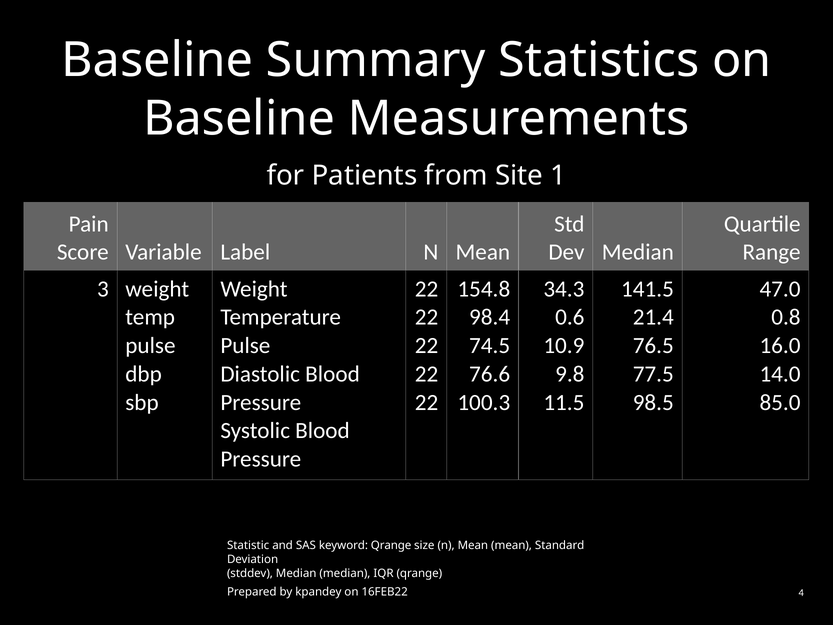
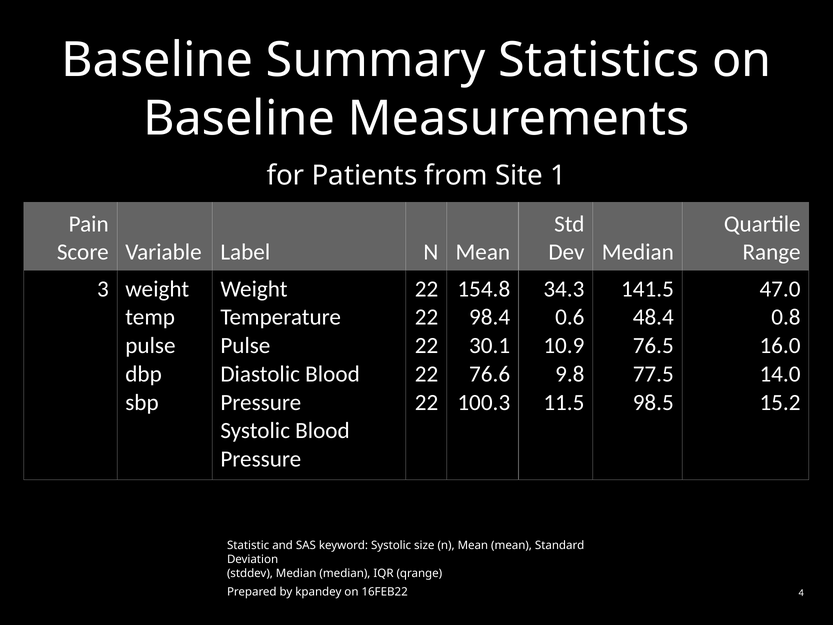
21.4: 21.4 -> 48.4 (653, 317)
74.5: 74.5 -> 30.1 (490, 346)
85.0: 85.0 -> 15.2 (780, 402)
keyword Qrange: Qrange -> Systolic (391, 545)
